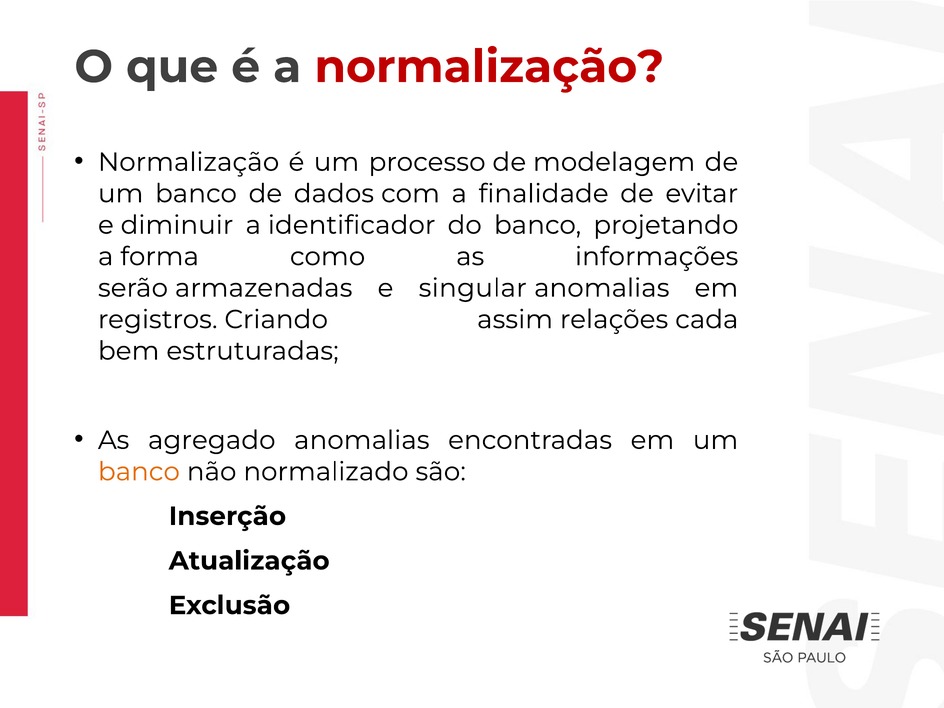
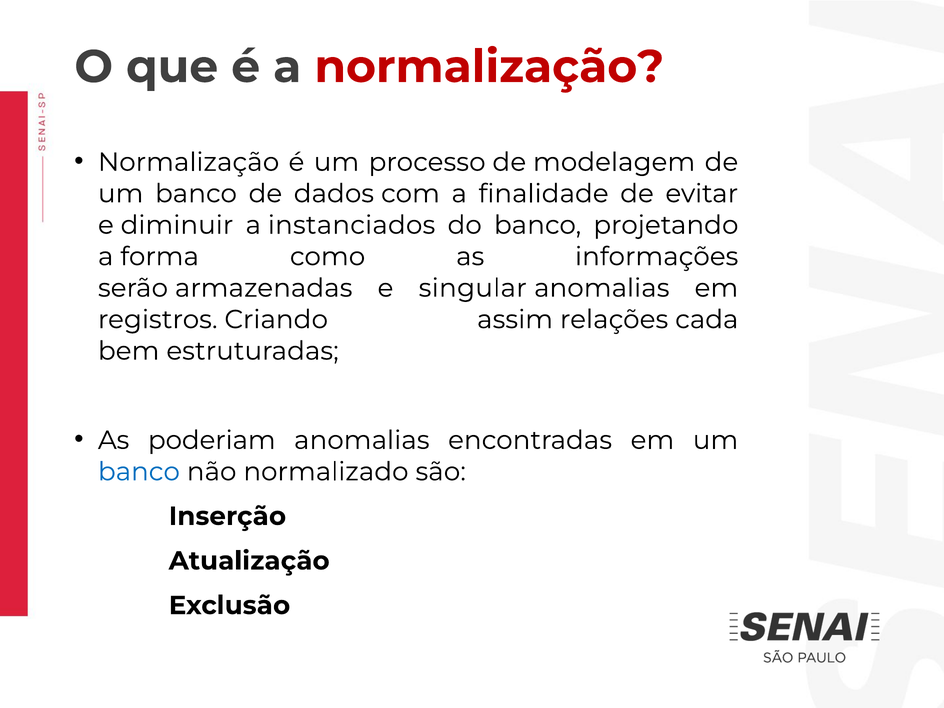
identificador: identificador -> instanciados (352, 225)
agregado: agregado -> poderiam (212, 440)
banco colour: orange -> blue (139, 472)
